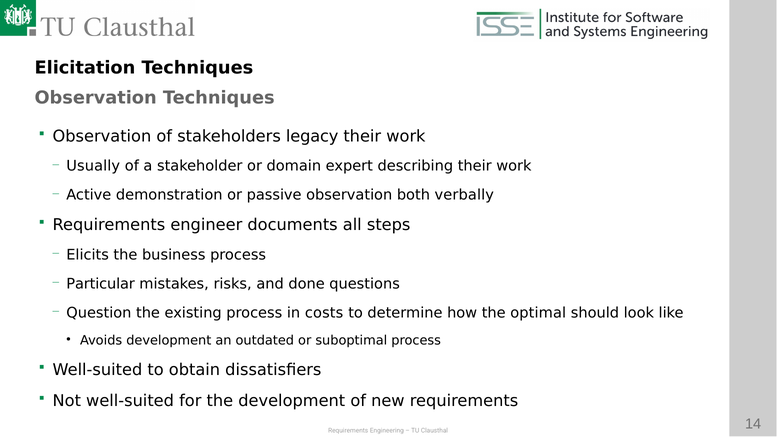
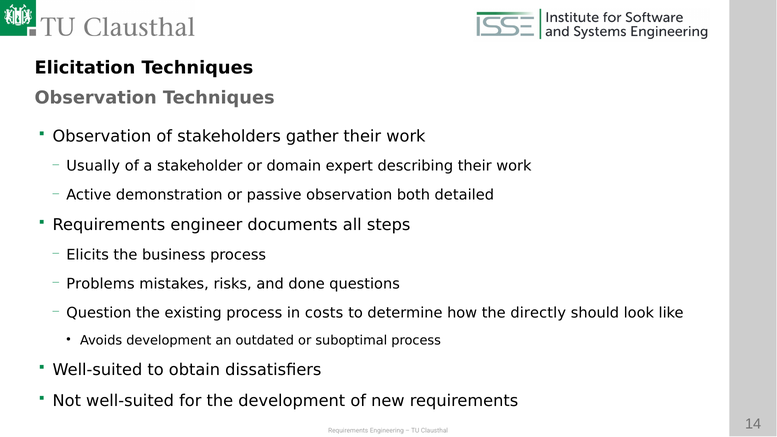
legacy: legacy -> gather (312, 136)
verbally: verbally -> detailed (464, 195)
Particular: Particular -> Problems (100, 284)
optimal: optimal -> directly (538, 313)
